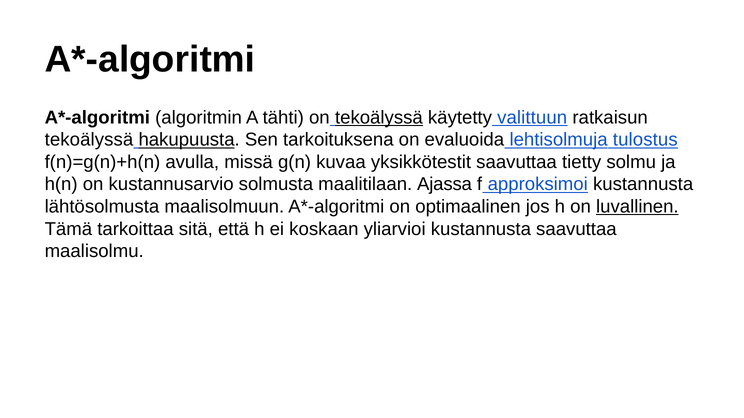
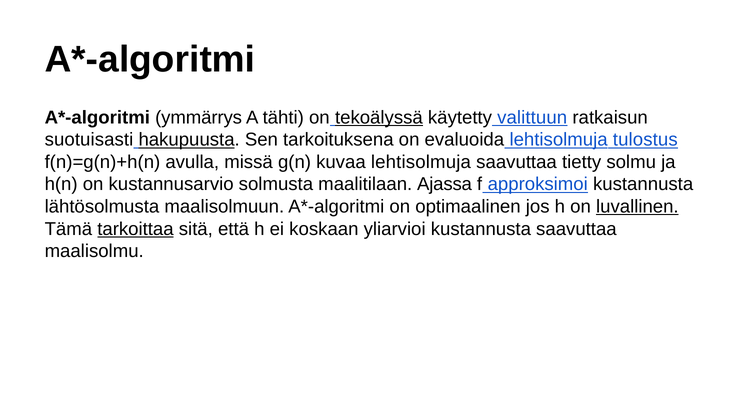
algoritmin: algoritmin -> ymmärrys (199, 118)
tekoälyssä: tekoälyssä -> suotuisasti (89, 140)
kuvaa yksikkötestit: yksikkötestit -> lehtisolmuja (421, 162)
tarkoittaa underline: none -> present (135, 229)
